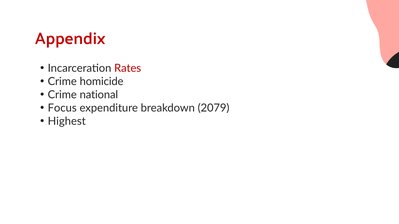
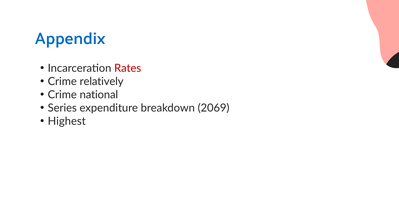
Appendix colour: red -> blue (70, 39)
homicide: homicide -> relatively (102, 82)
Focus: Focus -> Series (62, 108)
2079: 2079 -> 2069 (214, 108)
